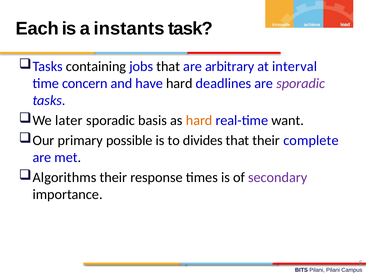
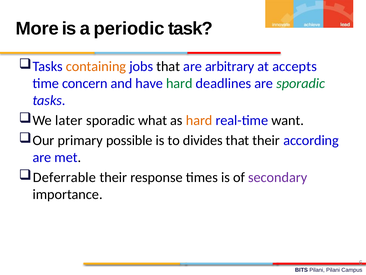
Each: Each -> More (37, 28)
instants: instants -> periodic (129, 28)
containing colour: black -> orange (96, 66)
interval: interval -> accepts (295, 66)
hard colour: black -> green (179, 83)
sporadic colour: purple -> green (301, 83)
basis: basis -> what (153, 120)
complete: complete -> according (311, 140)
Algorithms: Algorithms -> Deferrable (64, 177)
